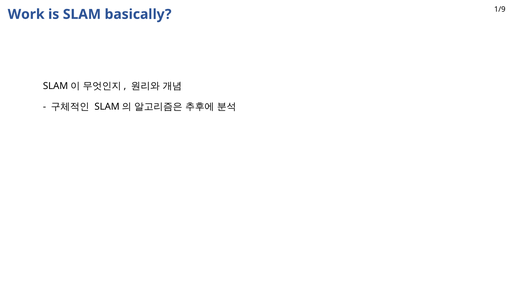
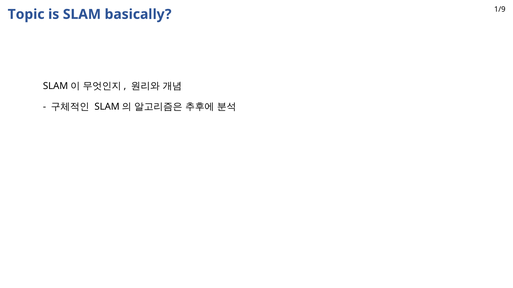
Work: Work -> Topic (26, 14)
